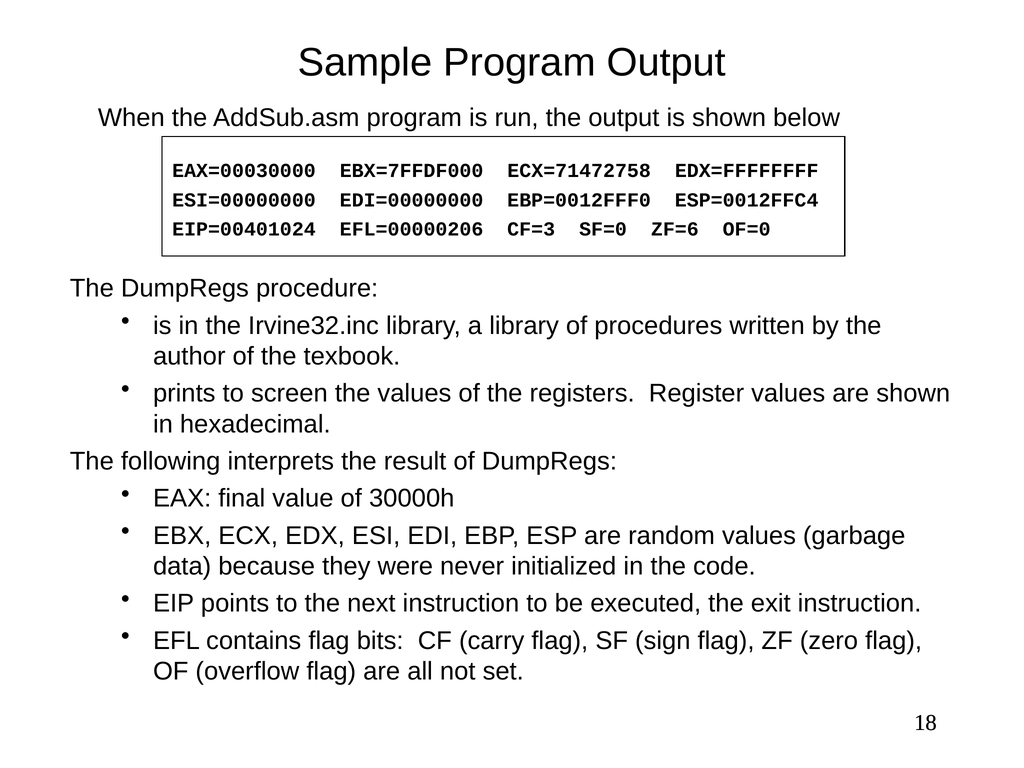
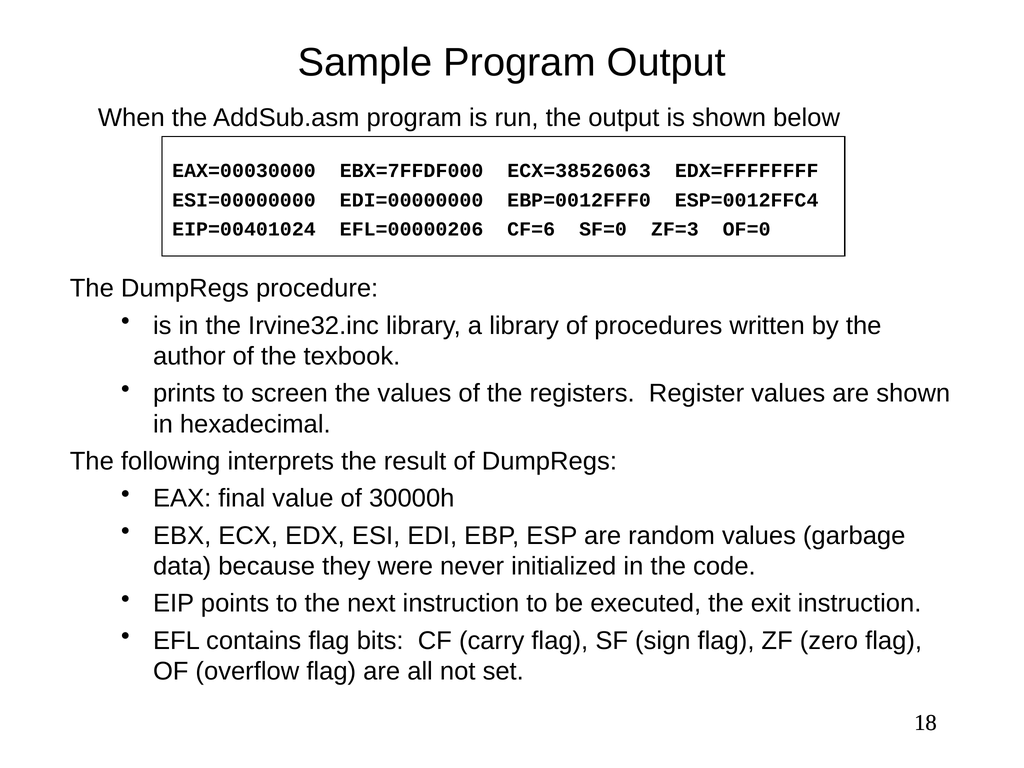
ECX=71472758: ECX=71472758 -> ECX=38526063 (579, 171)
CF=3: CF=3 -> CF=6 (531, 229)
ZF=6: ZF=6 -> ZF=3 (675, 229)
